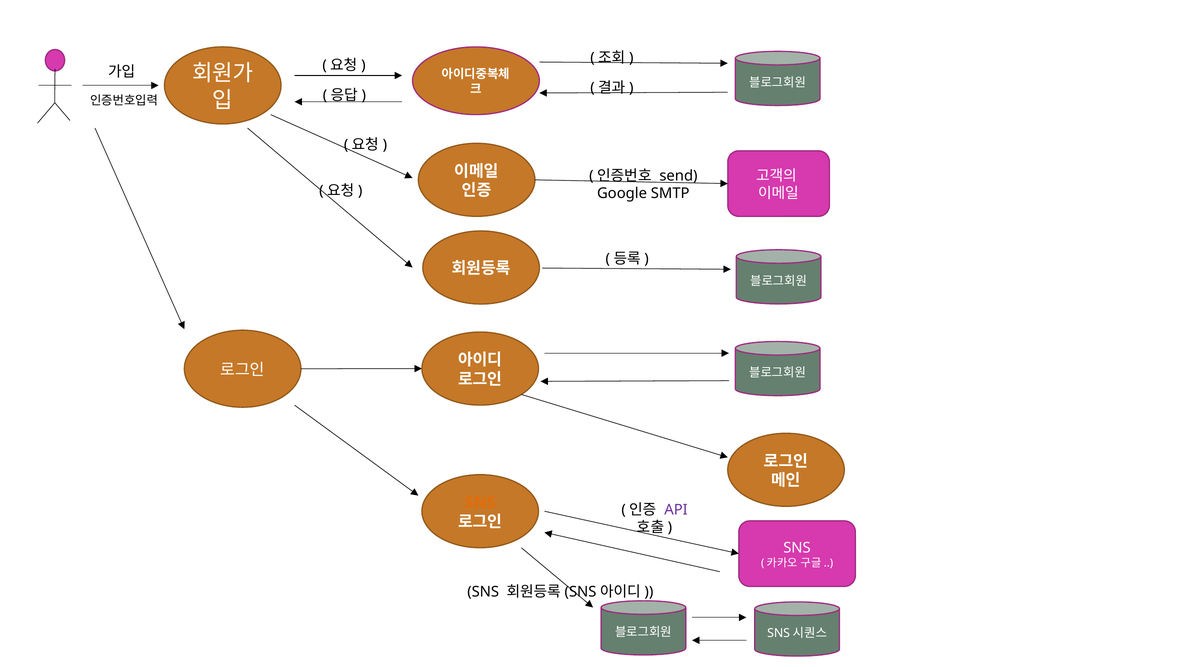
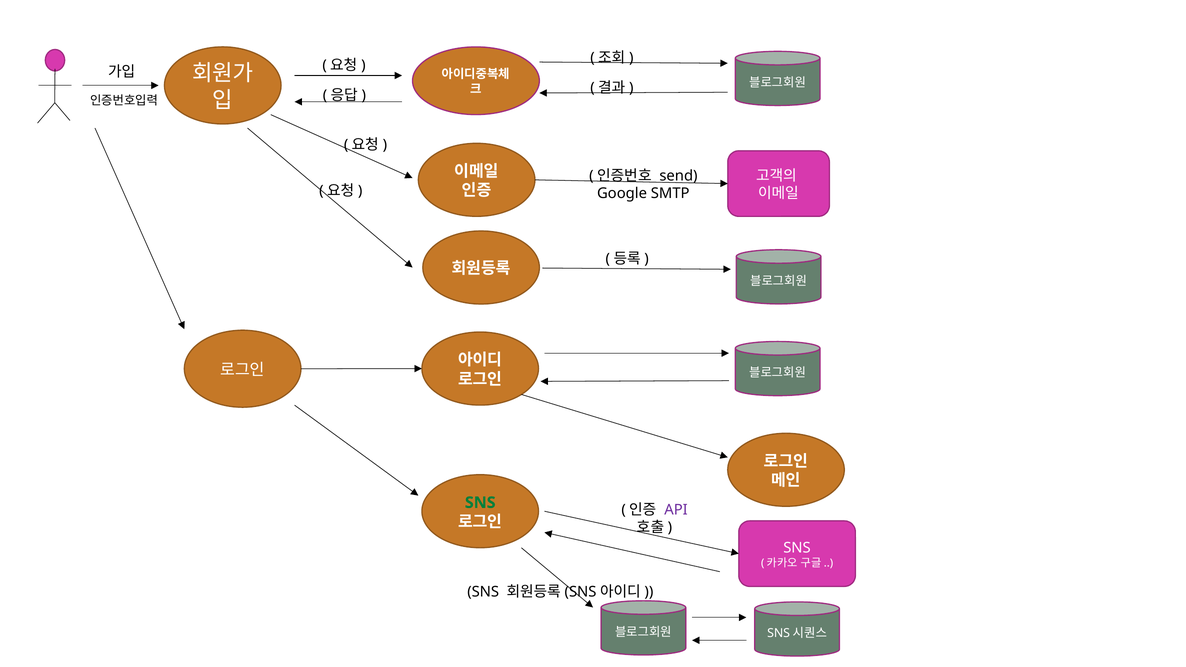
SNS colour: orange -> green (480, 503)
